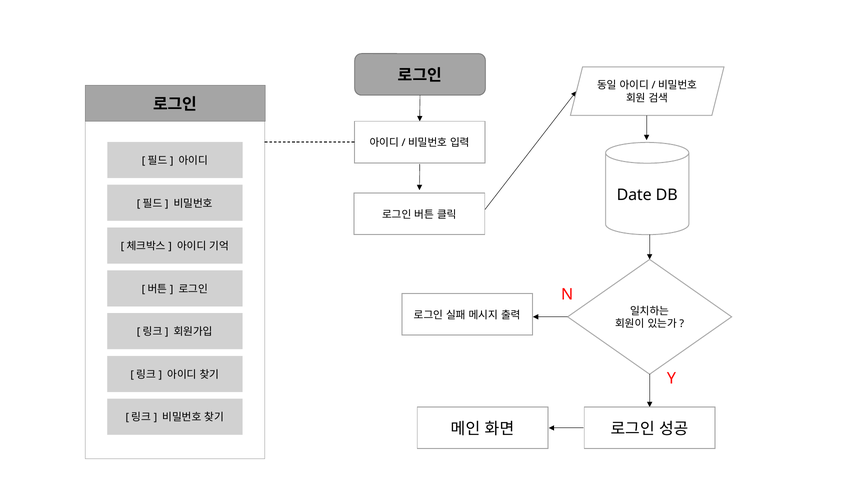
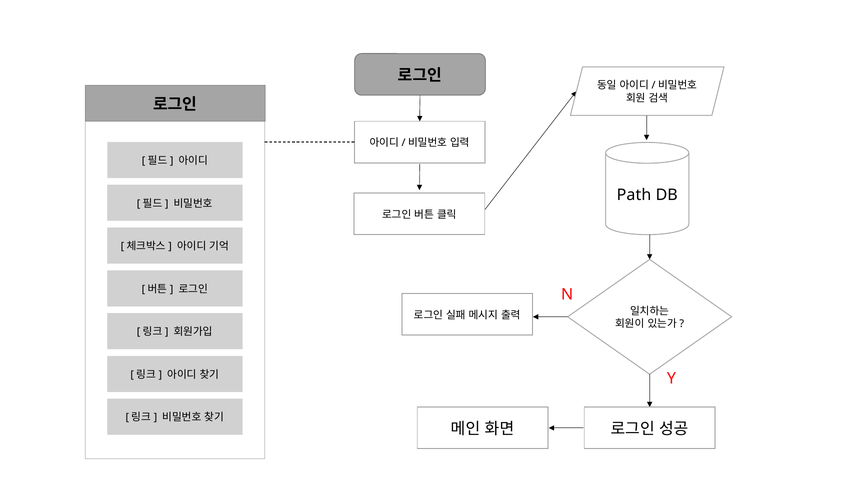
Date: Date -> Path (634, 195)
